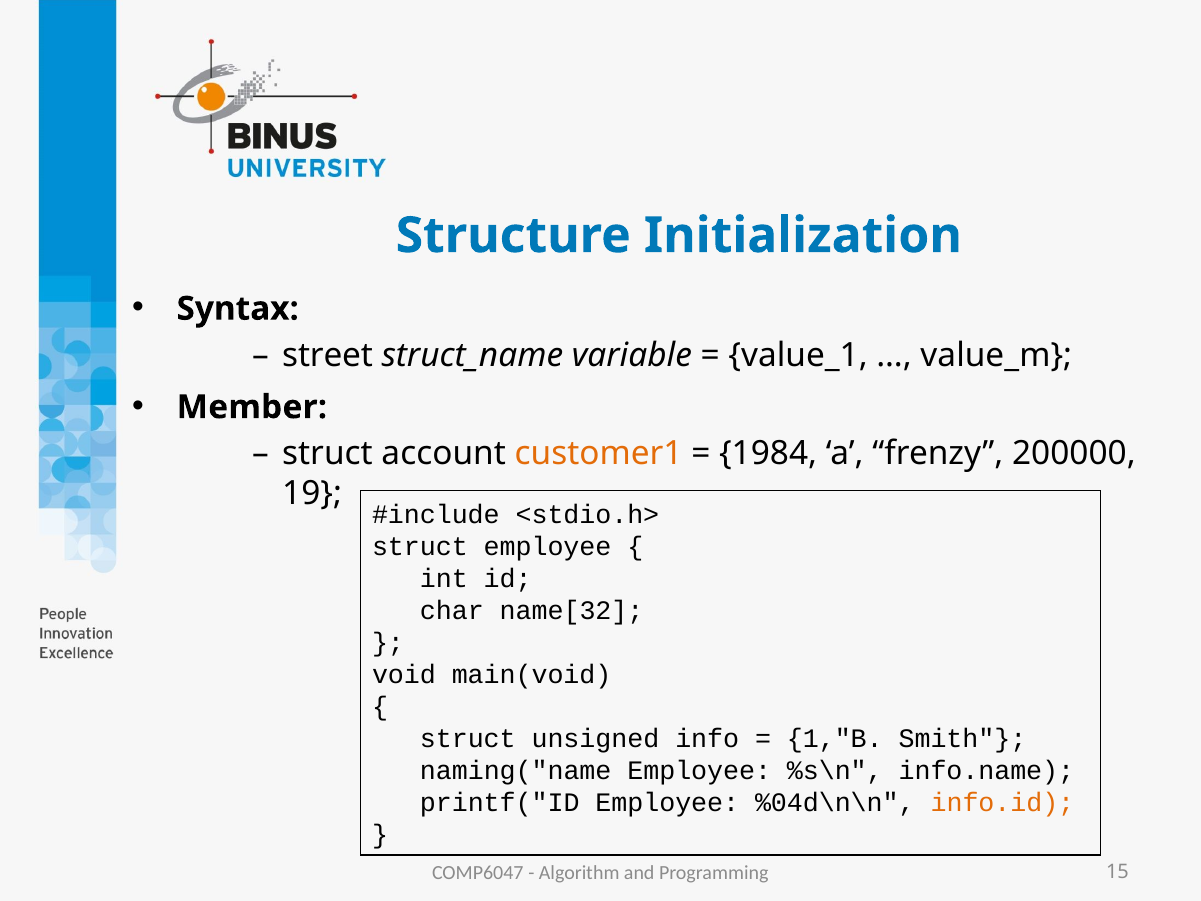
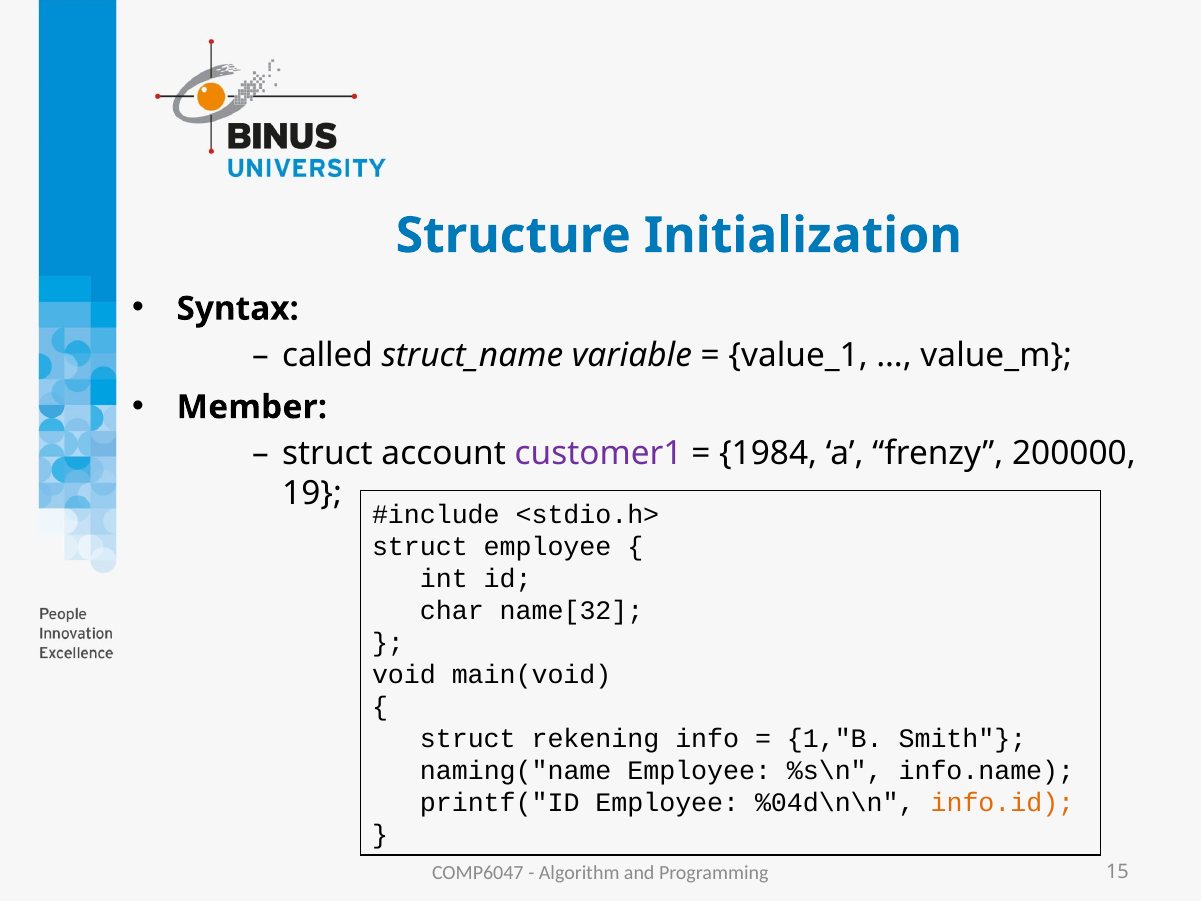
street: street -> called (328, 355)
customer1 colour: orange -> purple (599, 454)
unsigned: unsigned -> rekening (595, 739)
